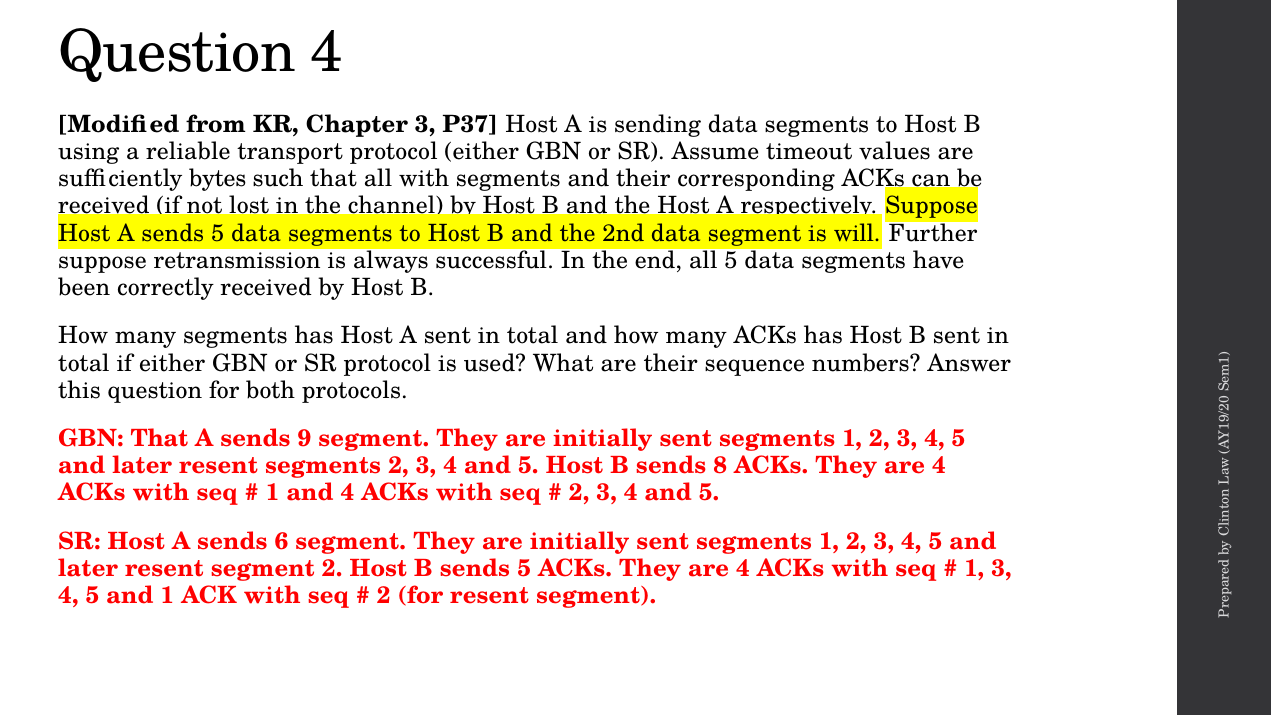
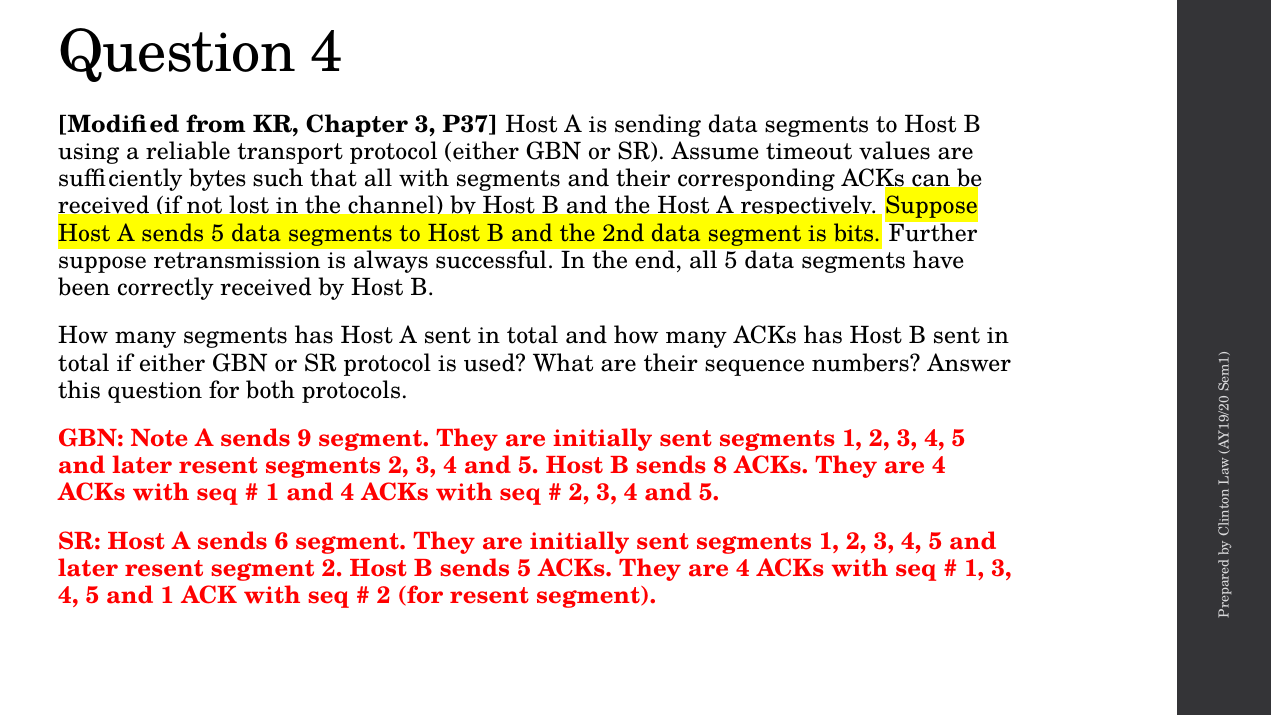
will: will -> bits (857, 233)
GBN That: That -> Note (159, 439)
